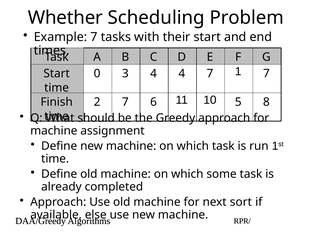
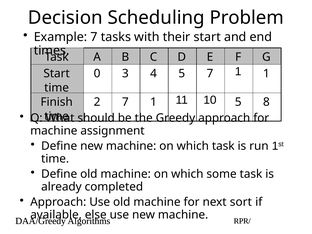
Whether: Whether -> Decision (65, 18)
4 4: 4 -> 5 (182, 74)
1 7: 7 -> 1 (266, 74)
2 7 6: 6 -> 1 (154, 102)
